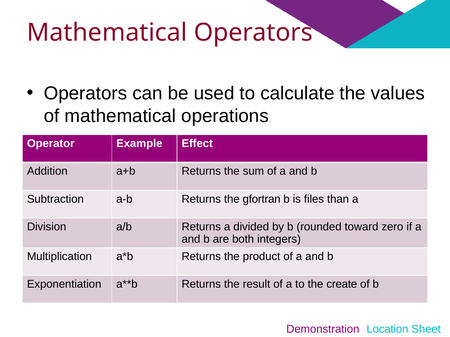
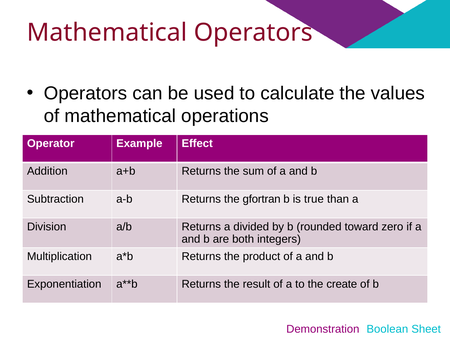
files: files -> true (314, 199)
Location: Location -> Boolean (387, 330)
